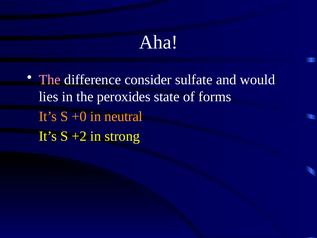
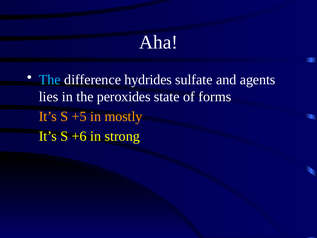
The colour: pink -> light blue (50, 80)
consider: consider -> hydrides (148, 80)
would: would -> agents (258, 80)
+0: +0 -> +5 (79, 116)
neutral: neutral -> mostly (124, 116)
+2: +2 -> +6 (79, 136)
